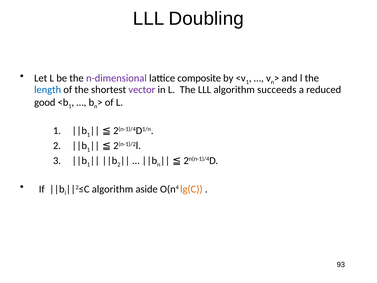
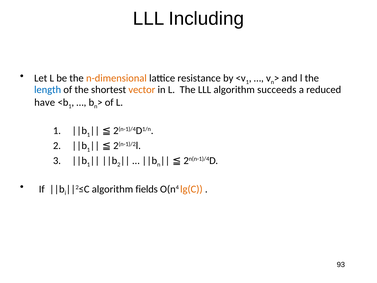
Doubling: Doubling -> Including (206, 19)
n-dimensional colour: purple -> orange (116, 78)
composite: composite -> resistance (199, 78)
vector colour: purple -> orange (142, 90)
good: good -> have (45, 102)
aside: aside -> fields (147, 189)
